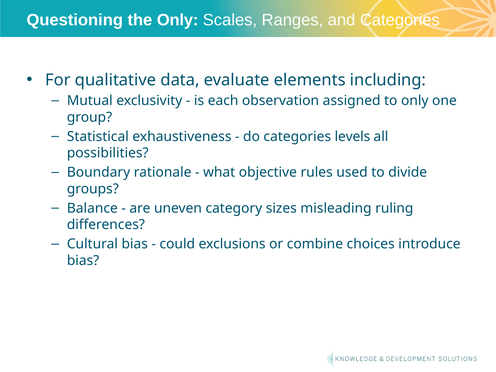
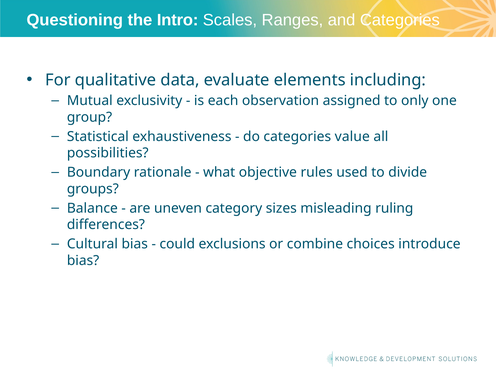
the Only: Only -> Intro (178, 20)
levels: levels -> value (352, 137)
